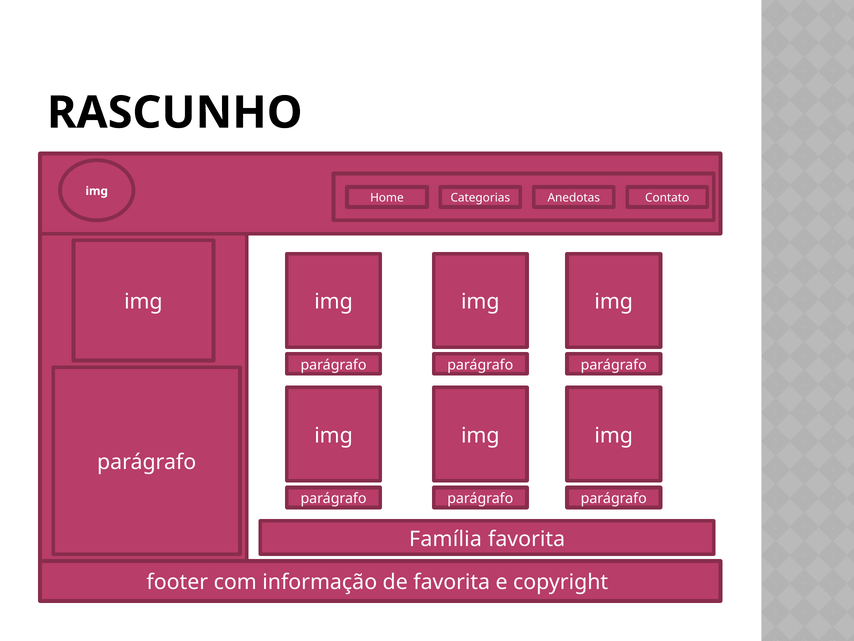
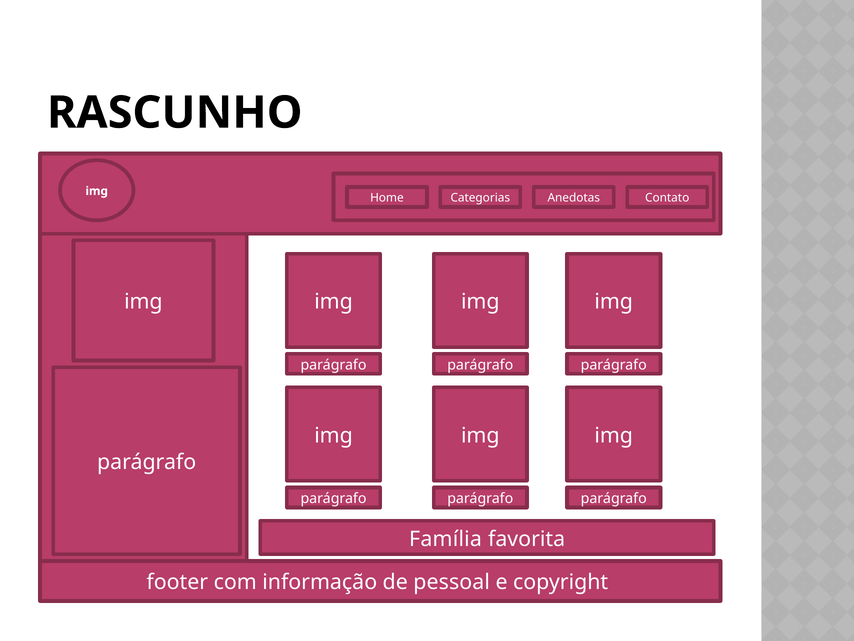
de favorita: favorita -> pessoal (452, 582)
